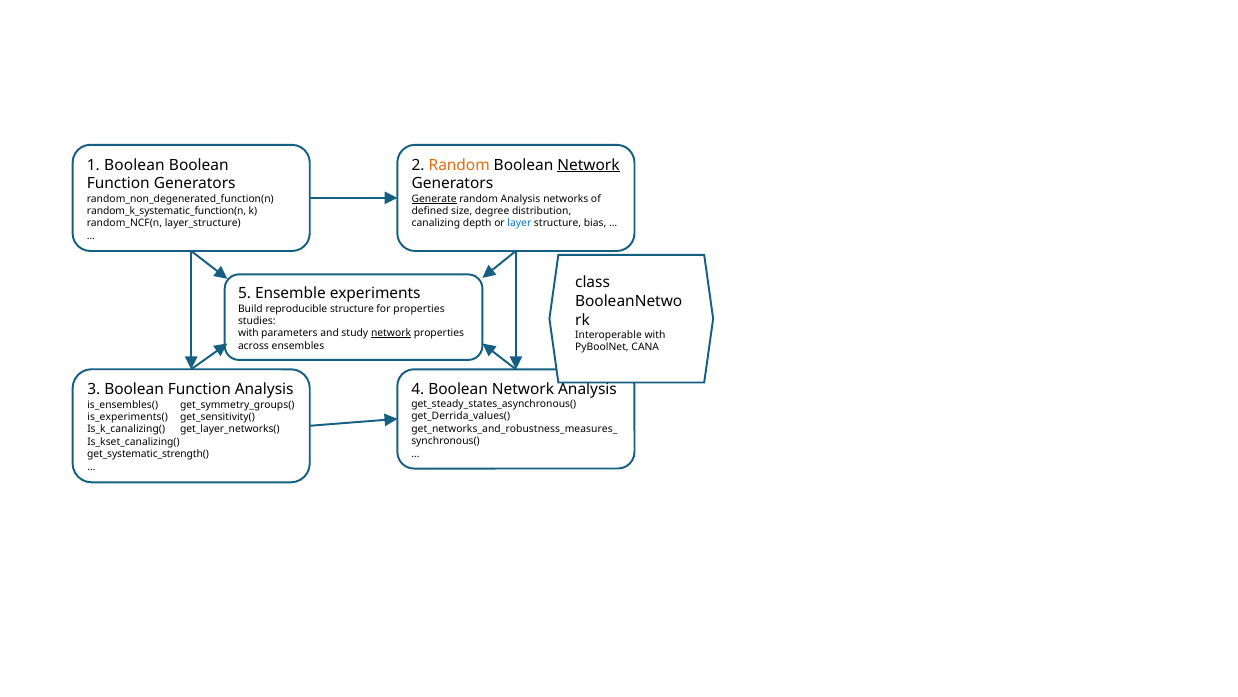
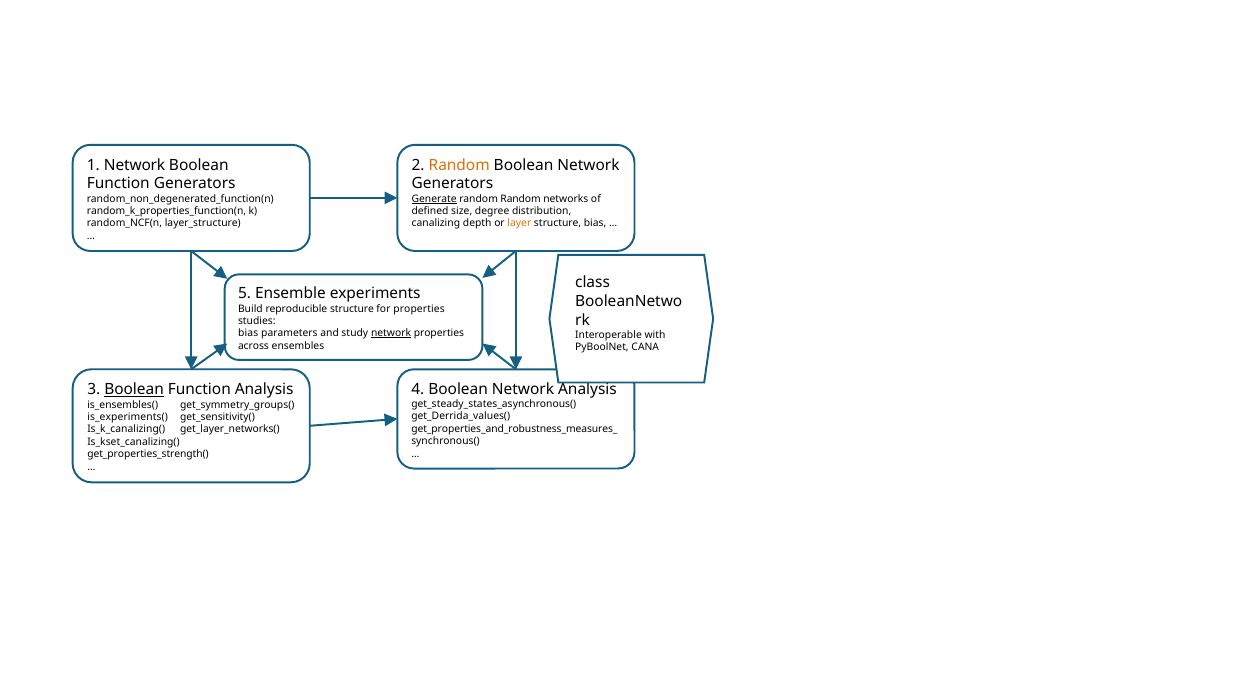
1 Boolean: Boolean -> Network (135, 165)
Network underline: present -> none (588, 165)
random Analysis: Analysis -> Random (521, 198)
random_k_systematic_function(n: random_k_systematic_function(n -> random_k_properties_function(n (167, 211)
layer colour: blue -> orange (519, 223)
with: with -> bias (248, 333)
Boolean underline: none -> present (134, 389)
get_networks_and_robustness_measures_: get_networks_and_robustness_measures_ -> get_properties_and_robustness_measures_ (514, 429)
get_systematic_strength(: get_systematic_strength( -> get_properties_strength( (148, 454)
